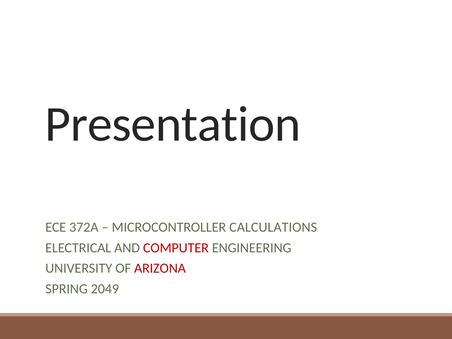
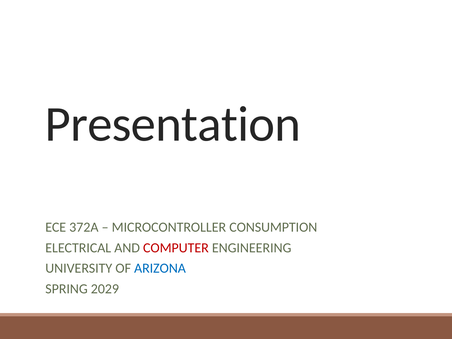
CALCULATIONS: CALCULATIONS -> CONSUMPTION (273, 227)
ARIZONA colour: red -> blue (160, 268)
2049: 2049 -> 2029 (105, 289)
